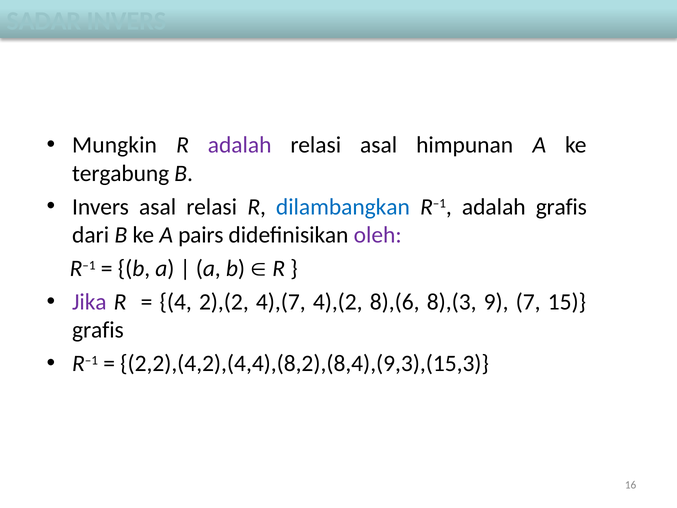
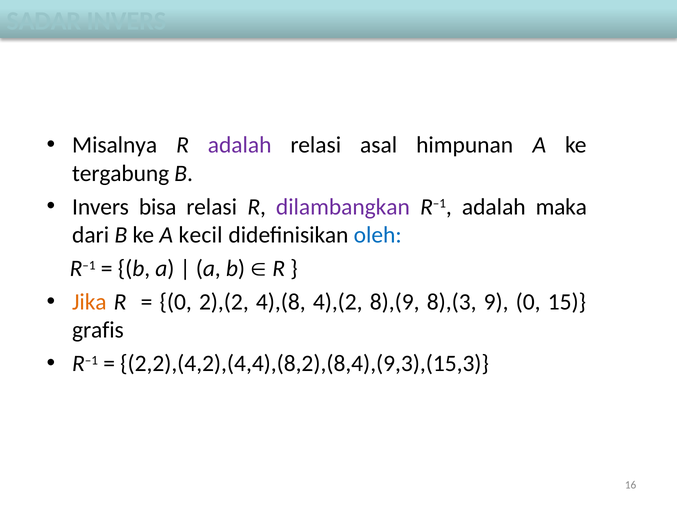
Mungkin: Mungkin -> Misalnya (115, 145)
Invers asal: asal -> bisa (158, 207)
dilambangkan colour: blue -> purple (343, 207)
adalah grafis: grafis -> maka (561, 207)
pairs: pairs -> kecil (201, 235)
oleh colour: purple -> blue (378, 235)
Jika colour: purple -> orange (89, 302)
4: 4 -> 0 (176, 302)
4),(7: 4),(7 -> 4),(8 (281, 302)
8),(6: 8),(6 -> 8),(9 (395, 302)
9 7: 7 -> 0 (528, 302)
